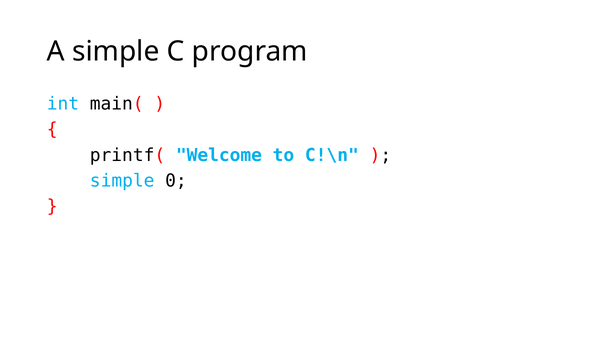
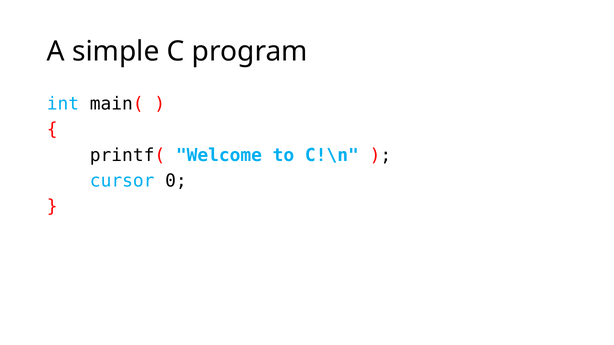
simple: simple -> cursor (122, 181)
